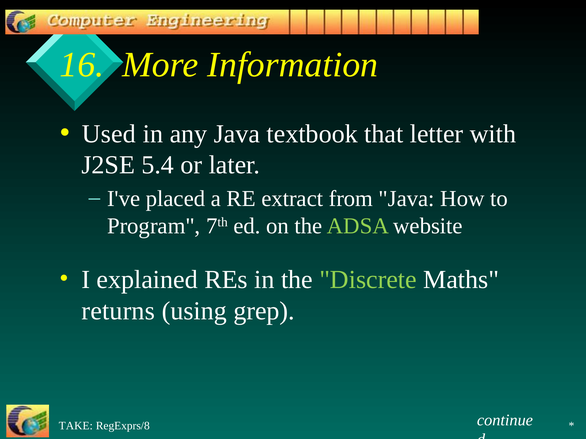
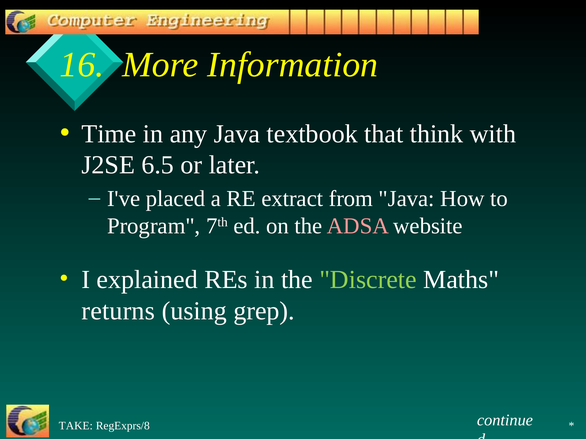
Used: Used -> Time (109, 134)
letter: letter -> think (437, 134)
5.4: 5.4 -> 6.5 (158, 165)
ADSA colour: light green -> pink (358, 226)
